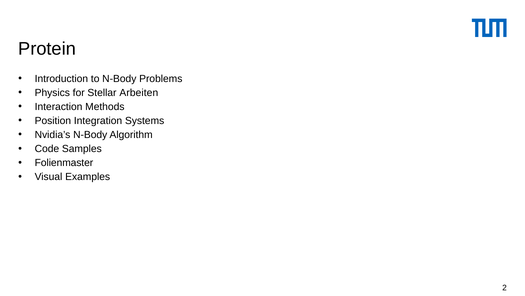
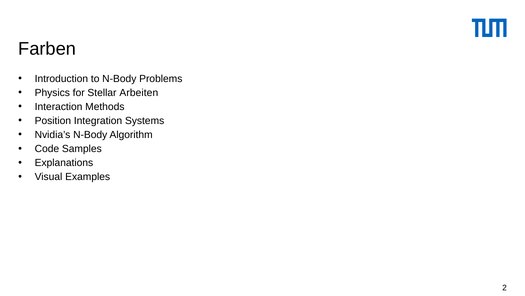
Protein: Protein -> Farben (47, 49)
Folienmaster: Folienmaster -> Explanations (64, 162)
